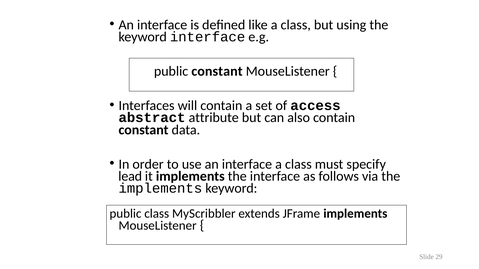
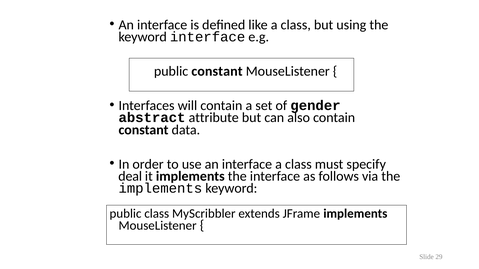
access: access -> gender (315, 106)
lead: lead -> deal (130, 176)
